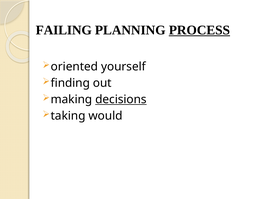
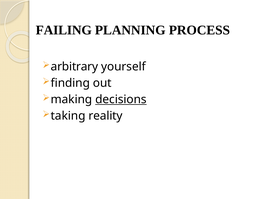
PROCESS underline: present -> none (199, 30)
oriented: oriented -> arbitrary (74, 67)
would: would -> reality (106, 116)
